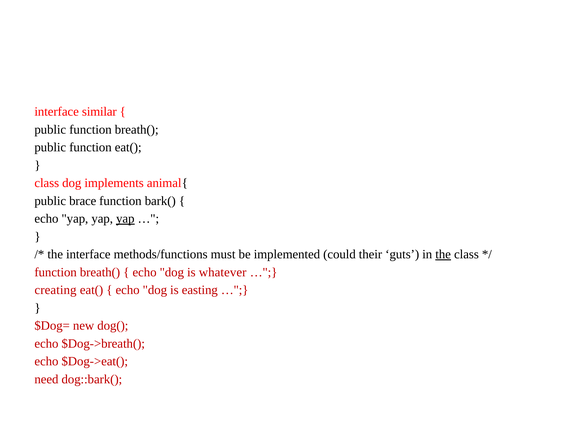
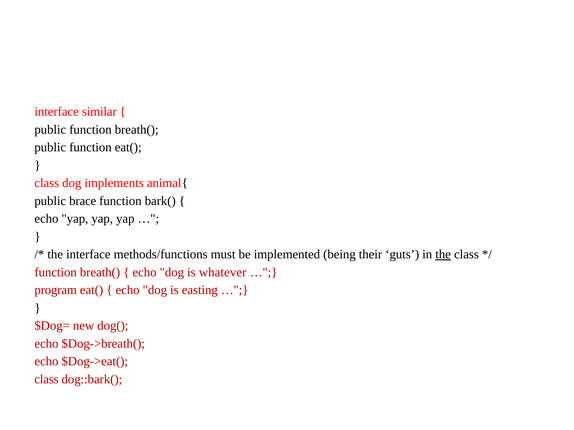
yap underline: present -> none (125, 219)
could: could -> being (339, 255)
creating: creating -> program (56, 290)
need: need -> class (46, 380)
